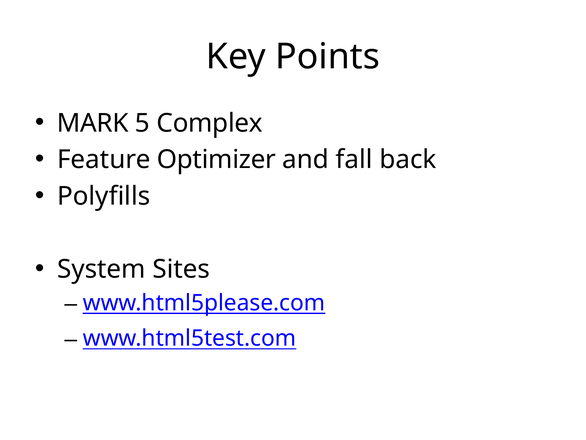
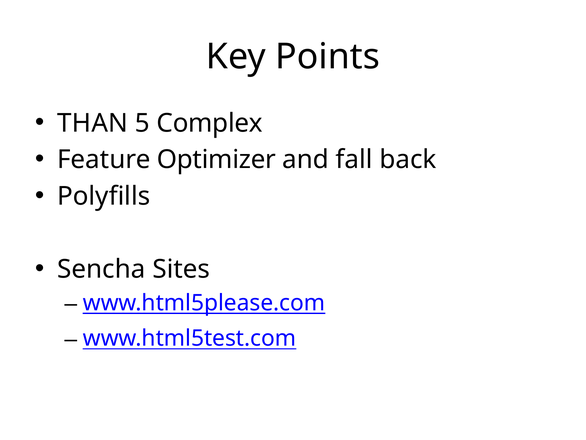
MARK: MARK -> THAN (93, 123)
System: System -> Sencha (101, 269)
